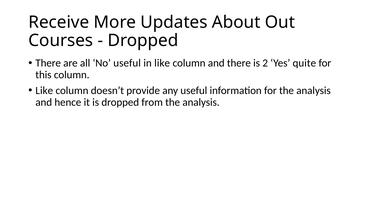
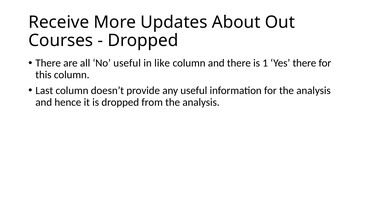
2: 2 -> 1 (265, 63)
Yes quite: quite -> there (304, 63)
Like: Like -> Last (44, 90)
